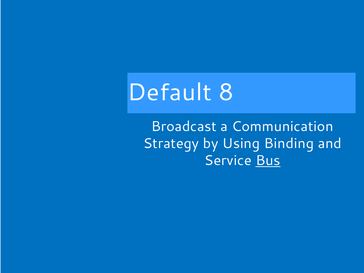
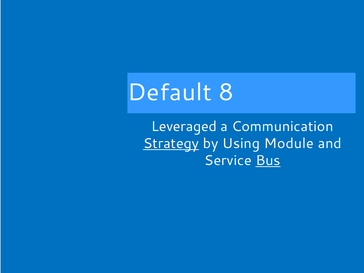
Broadcast: Broadcast -> Leveraged (184, 127)
Strategy underline: none -> present (171, 144)
Binding: Binding -> Module (289, 144)
